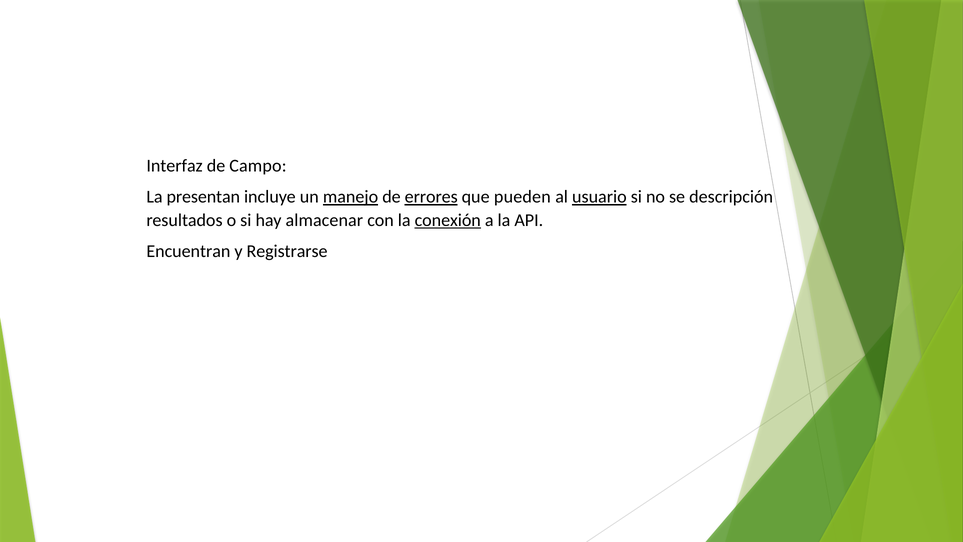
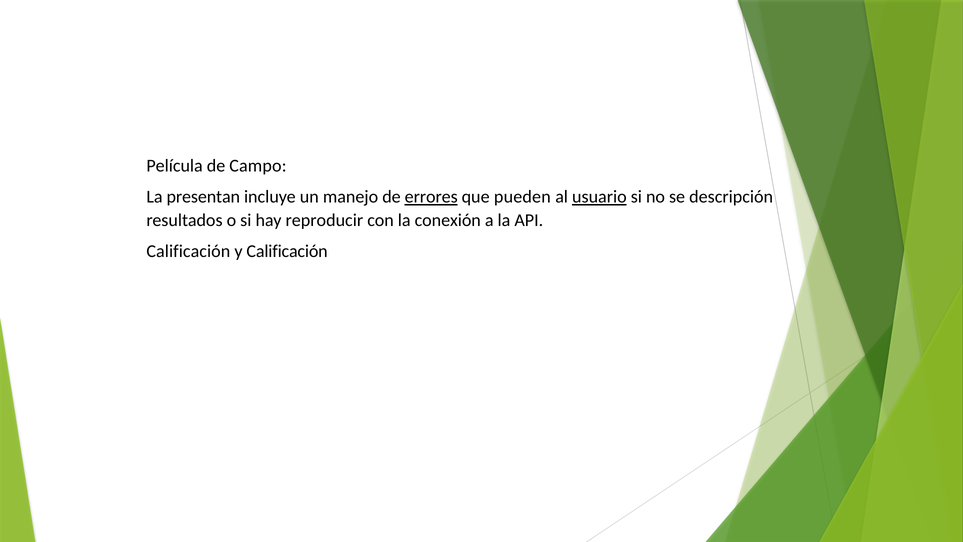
Interfaz: Interfaz -> Película (175, 166)
manejo underline: present -> none (351, 197)
almacenar: almacenar -> reproducir (324, 220)
conexión underline: present -> none (448, 220)
Encuentran: Encuentran -> Calificación (188, 251)
y Registrarse: Registrarse -> Calificación (287, 251)
